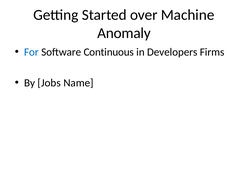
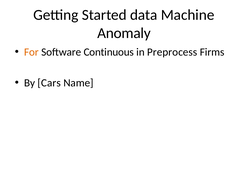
over: over -> data (144, 15)
For colour: blue -> orange (31, 52)
Developers: Developers -> Preprocess (172, 52)
Jobs: Jobs -> Cars (49, 83)
